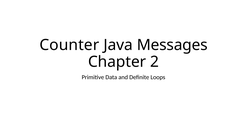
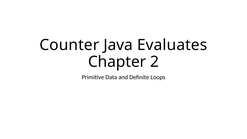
Messages: Messages -> Evaluates (172, 45)
